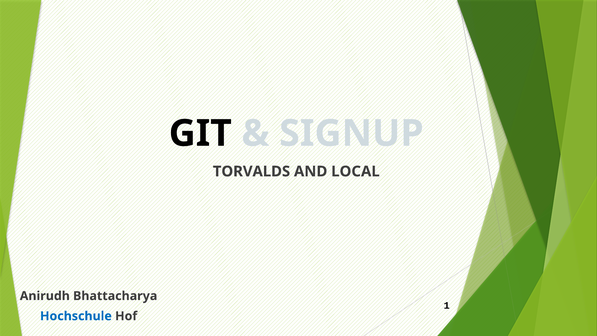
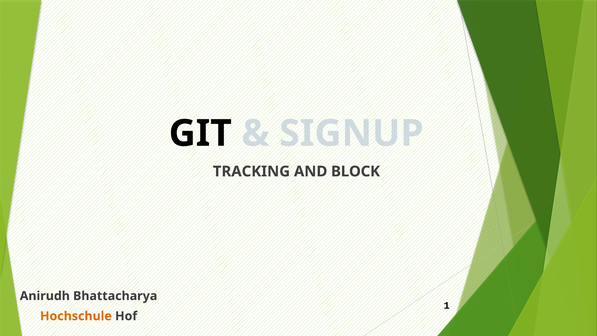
TORVALDS: TORVALDS -> TRACKING (251, 171)
LOCAL: LOCAL -> BLOCK (356, 171)
Hochschule colour: blue -> orange (76, 316)
